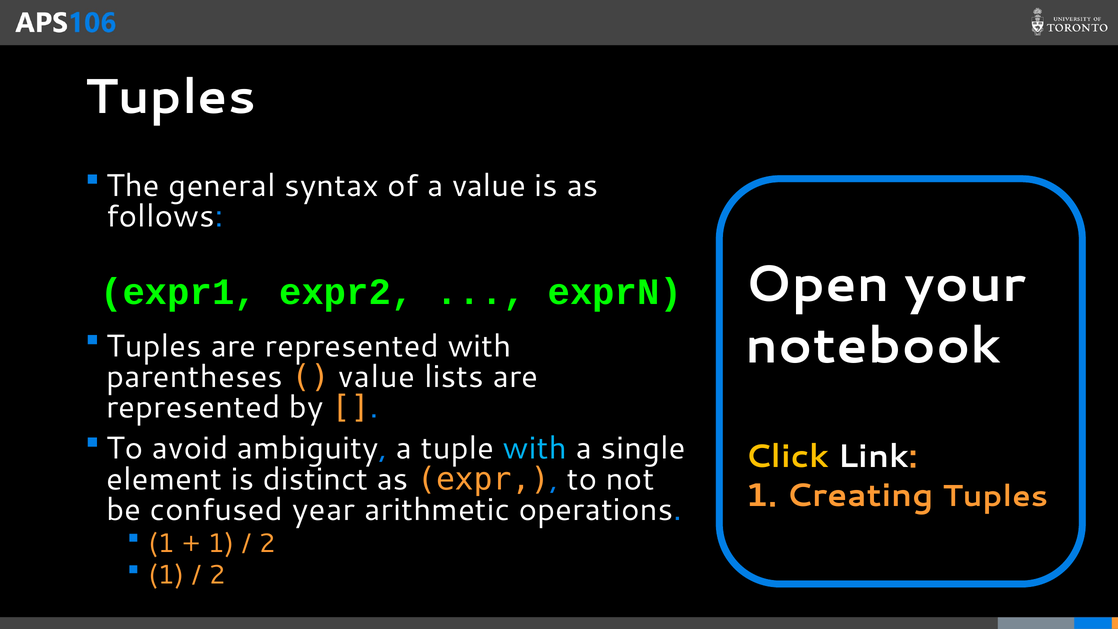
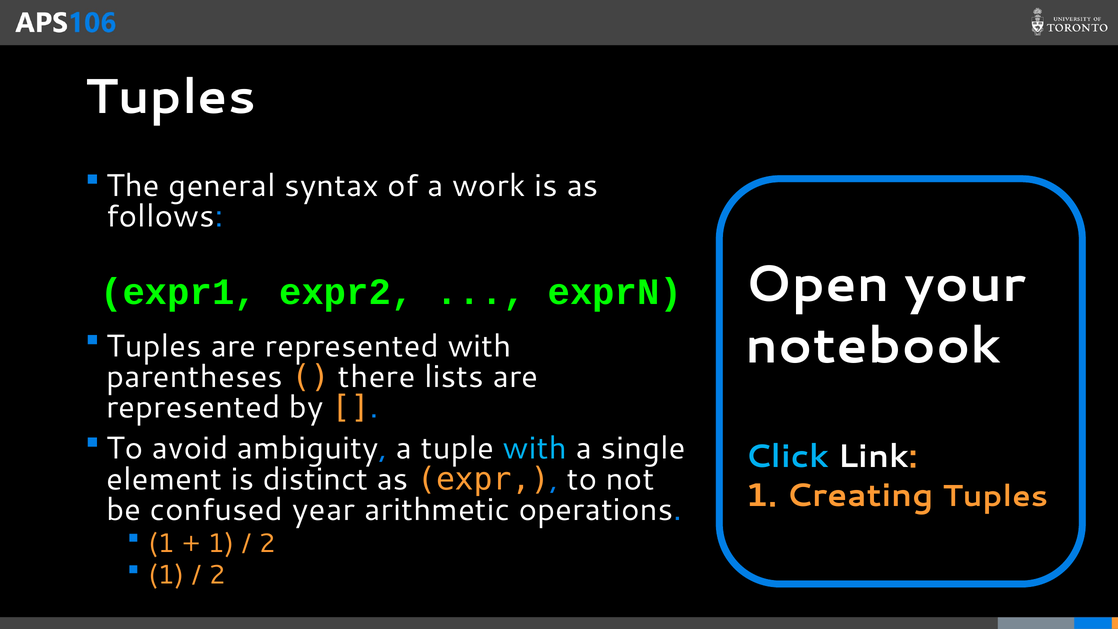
a value: value -> work (489, 186)
value: value -> there (377, 377)
Click colour: yellow -> light blue (787, 456)
